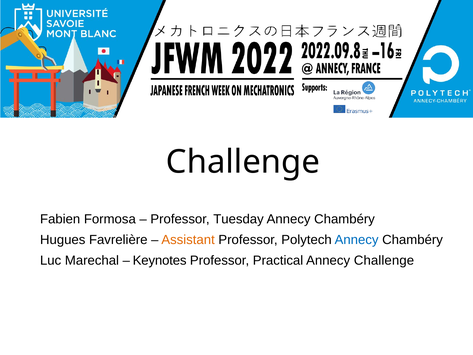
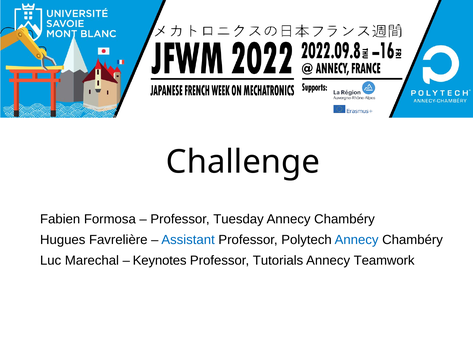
Assistant colour: orange -> blue (188, 240)
Practical: Practical -> Tutorials (278, 260)
Annecy Challenge: Challenge -> Teamwork (384, 260)
